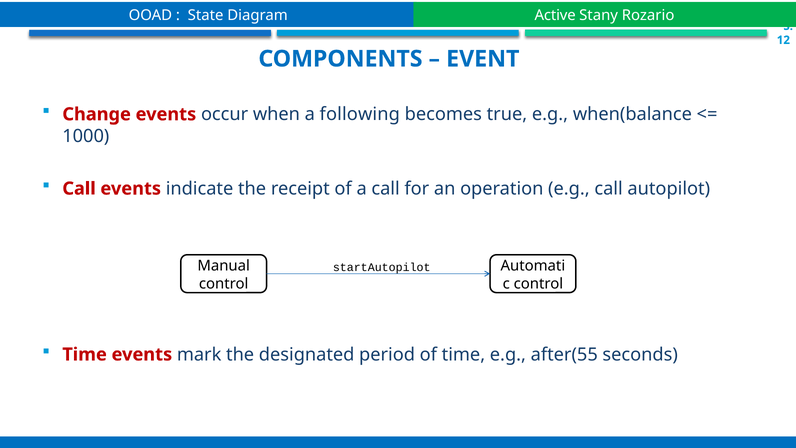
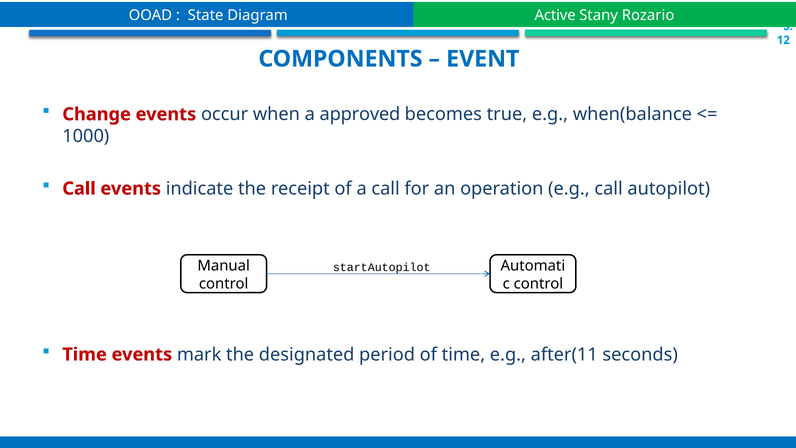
following: following -> approved (360, 114)
after(55: after(55 -> after(11 (564, 354)
